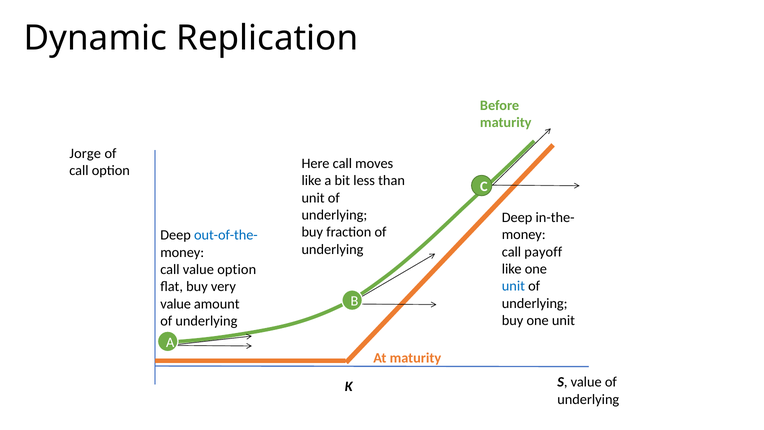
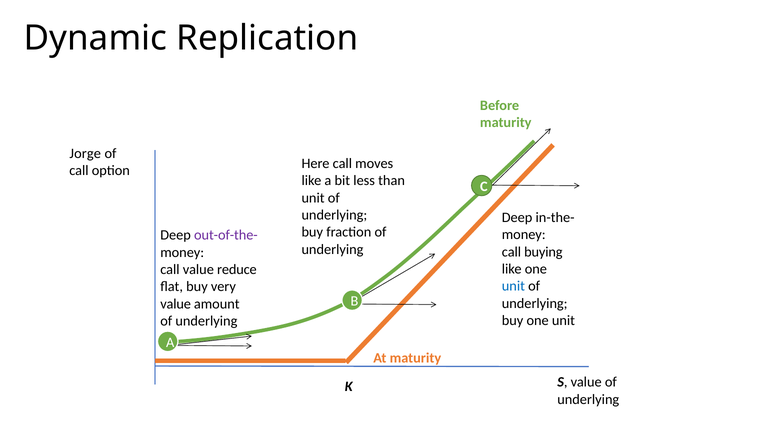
out-of-the- colour: blue -> purple (226, 235)
payoff: payoff -> buying (543, 252)
value option: option -> reduce (237, 269)
